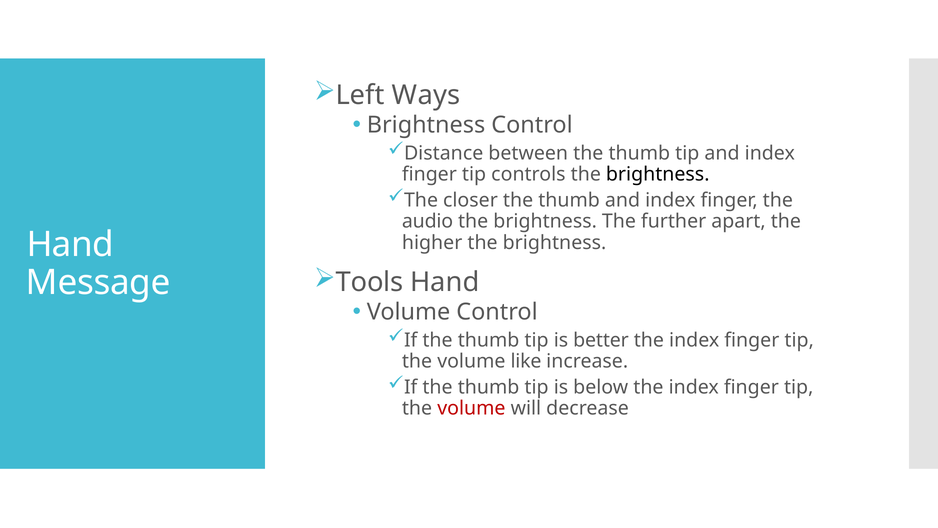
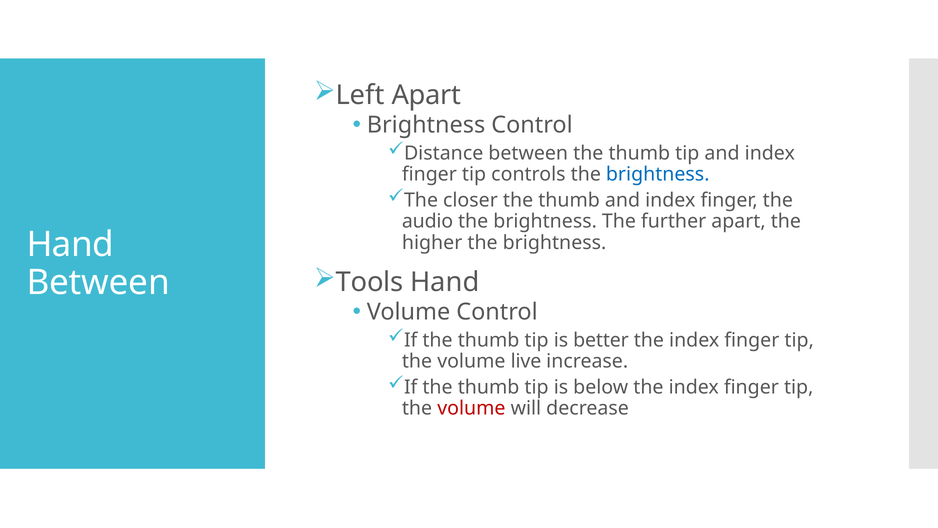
Left Ways: Ways -> Apart (426, 95)
brightness colour: black -> blue (658, 174)
Message: Message -> Between (98, 282)
like: like -> live (526, 361)
